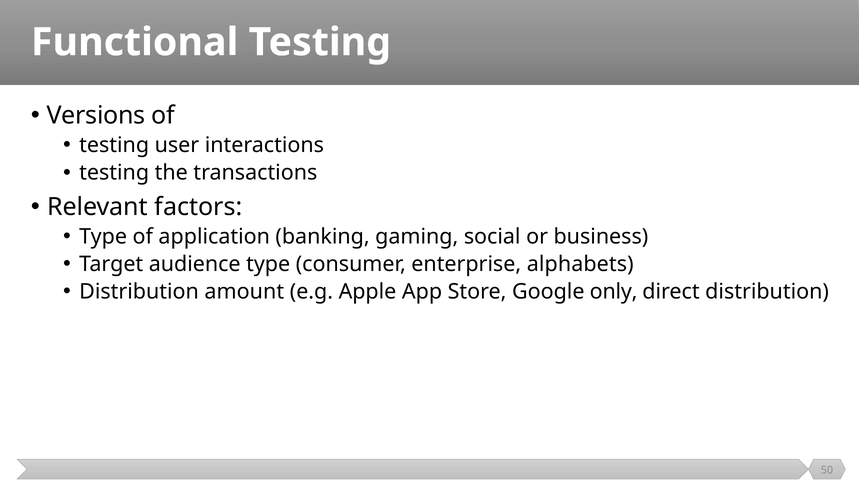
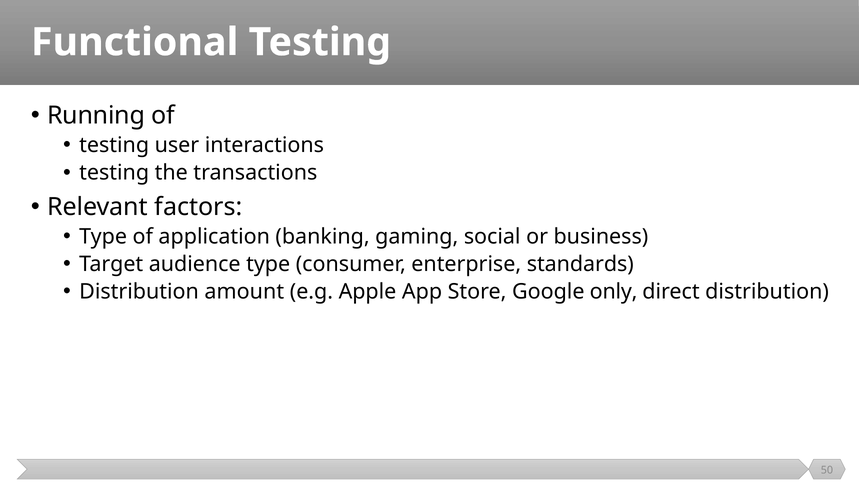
Versions: Versions -> Running (96, 116)
alphabets: alphabets -> standards (580, 264)
